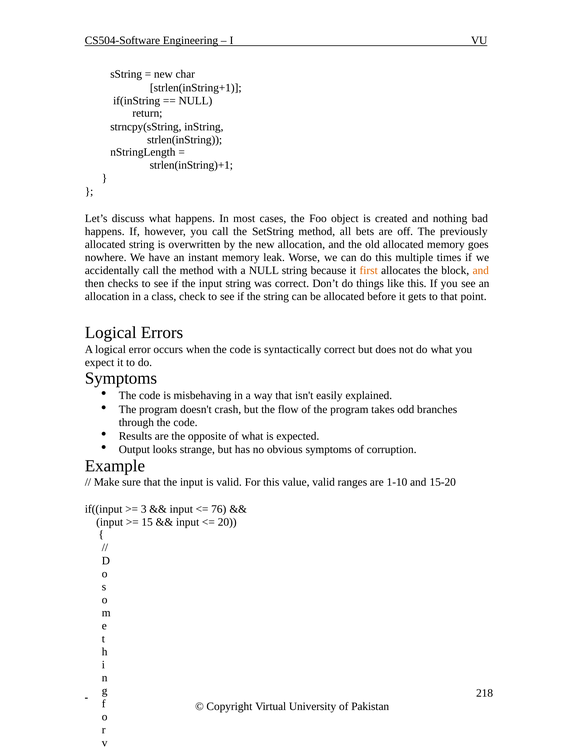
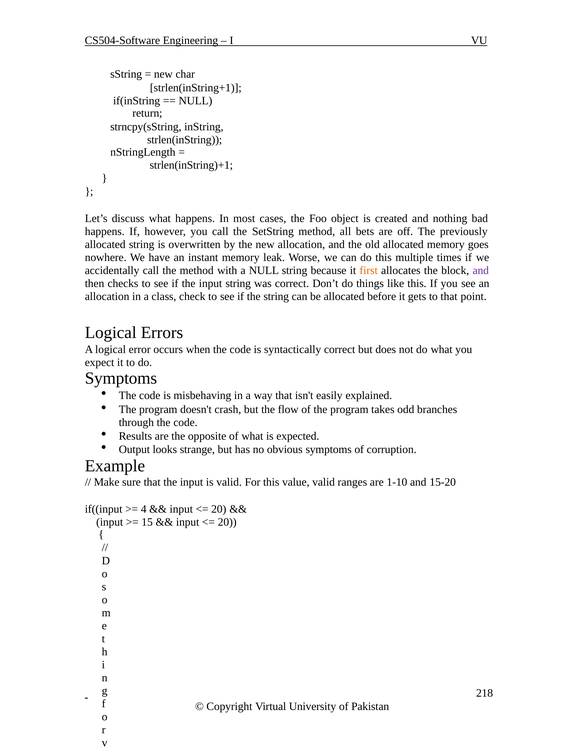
and colour: orange -> purple (481, 270)
3: 3 -> 4 (144, 509)
76: 76 -> 20 (219, 509)
